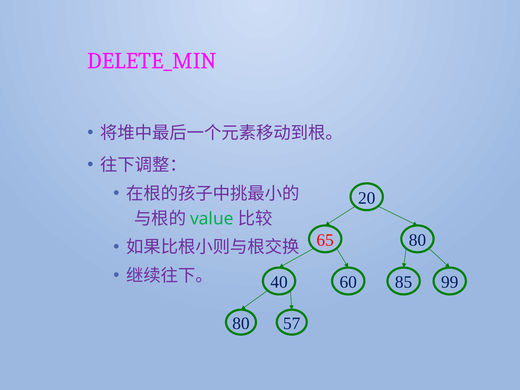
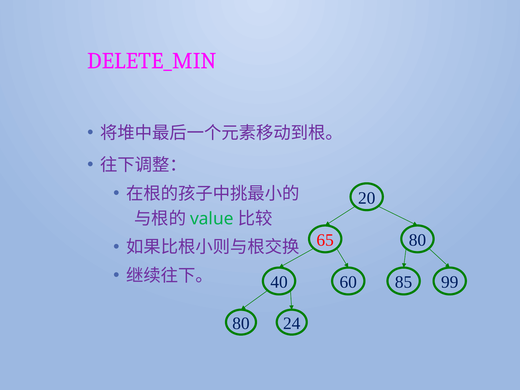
57: 57 -> 24 (292, 323)
